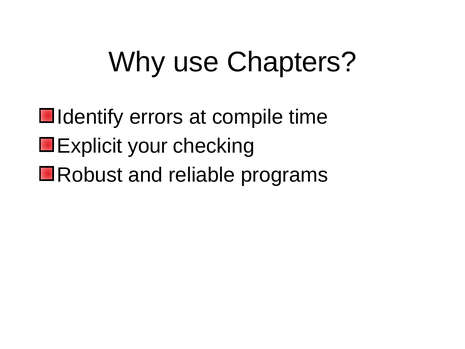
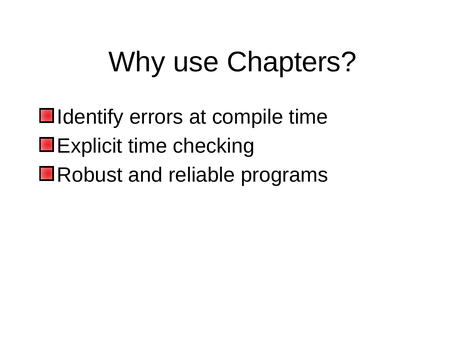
Explicit your: your -> time (148, 146)
